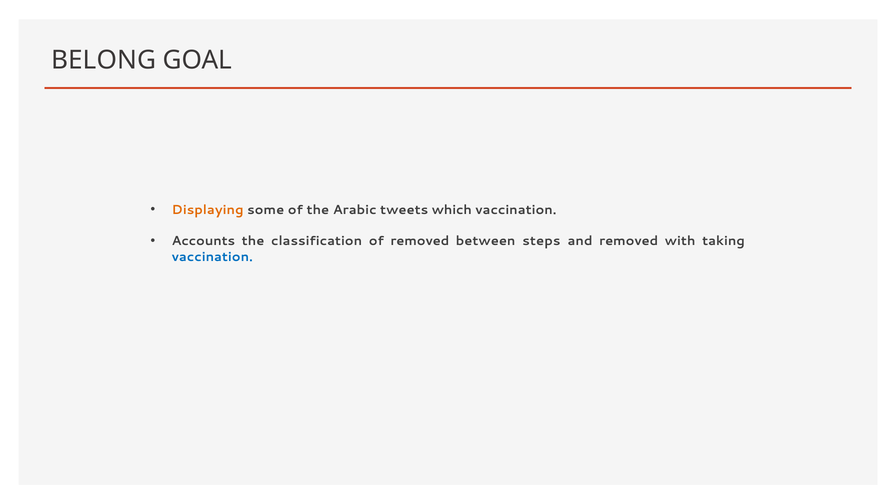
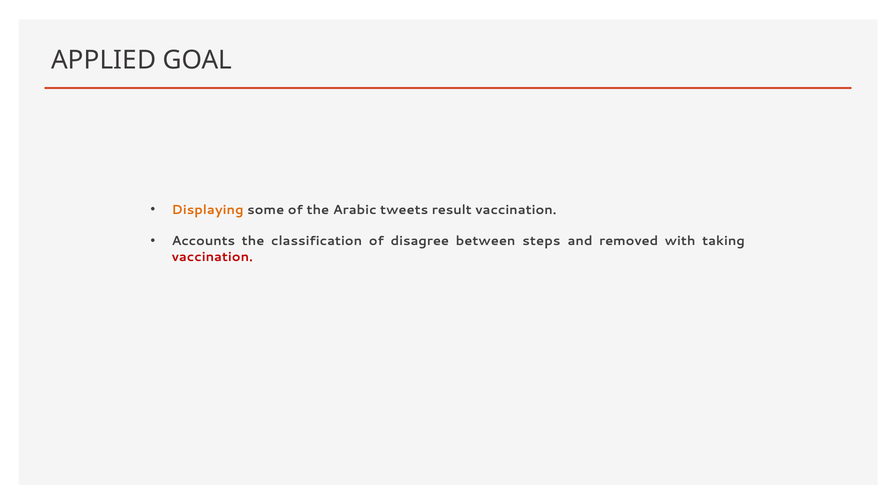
BELONG: BELONG -> APPLIED (104, 60)
which: which -> result (452, 210)
of removed: removed -> disagree (420, 241)
vaccination colour: blue -> red (212, 257)
